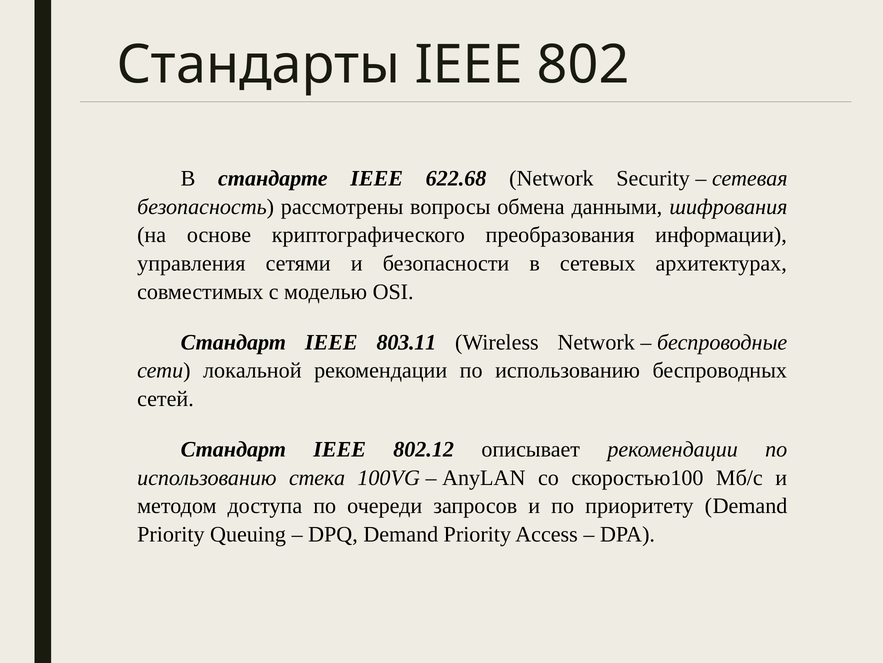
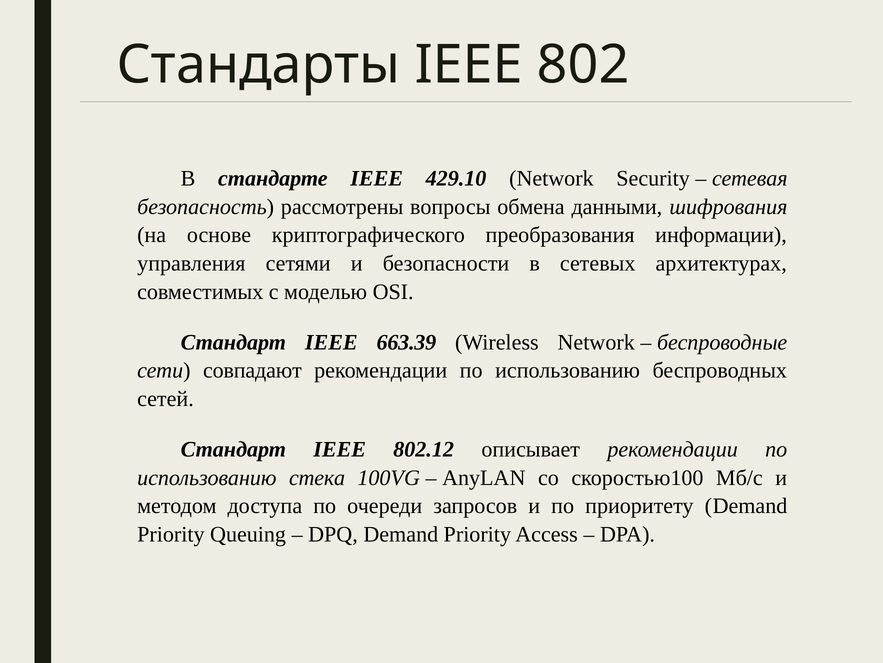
622.68: 622.68 -> 429.10 (456, 178)
803.11: 803.11 -> 663.39 (406, 342)
локальной: локальной -> совпадают (252, 370)
